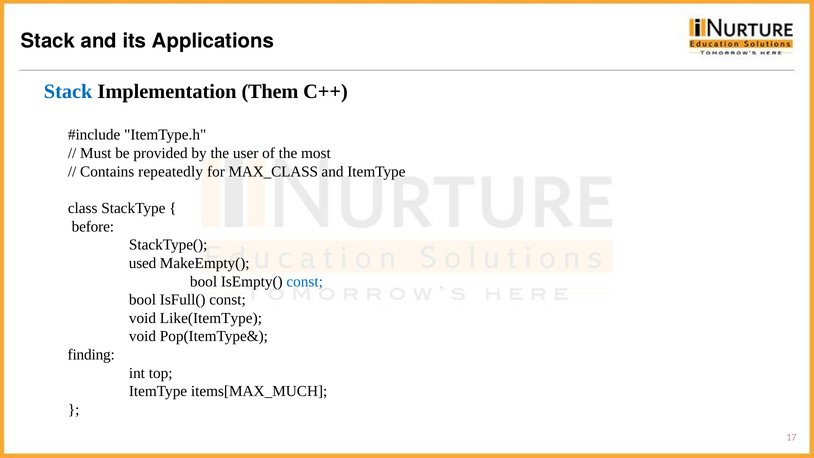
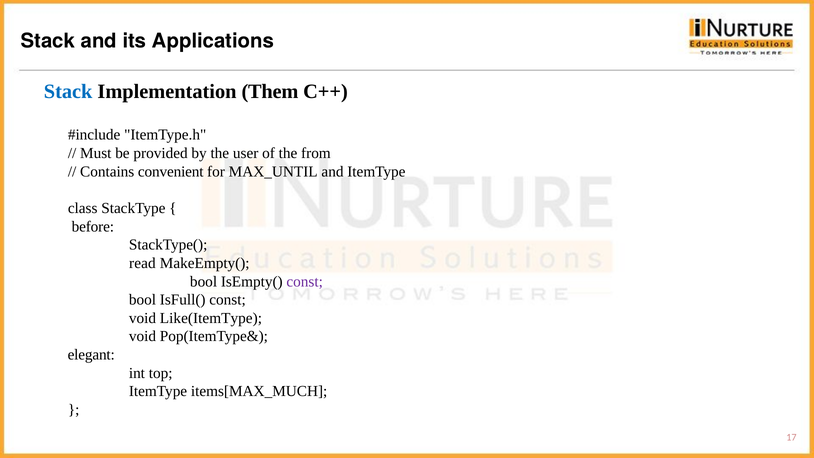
most: most -> from (316, 153)
repeatedly: repeatedly -> convenient (171, 172)
MAX_CLASS: MAX_CLASS -> MAX_UNTIL (273, 172)
used: used -> read (142, 263)
const colour: blue -> purple (305, 281)
finding: finding -> elegant (91, 355)
